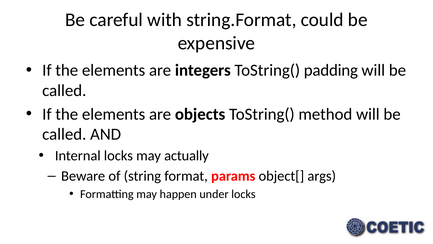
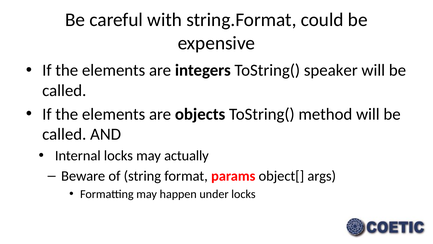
padding: padding -> speaker (331, 70)
